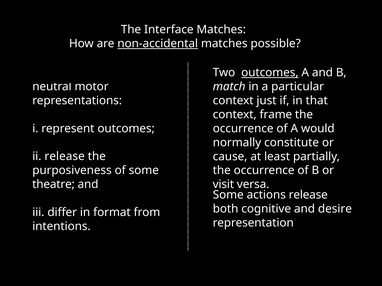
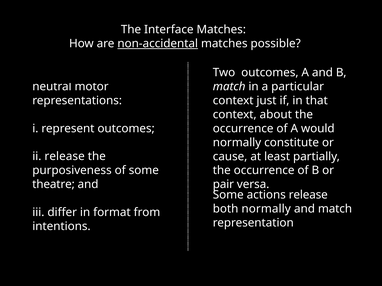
outcomes underline: present -> none (270, 73)
frame: frame -> about (276, 115)
visit: visit -> pair (223, 185)
both cognitive: cognitive -> normally (266, 209)
and desire: desire -> match (335, 209)
